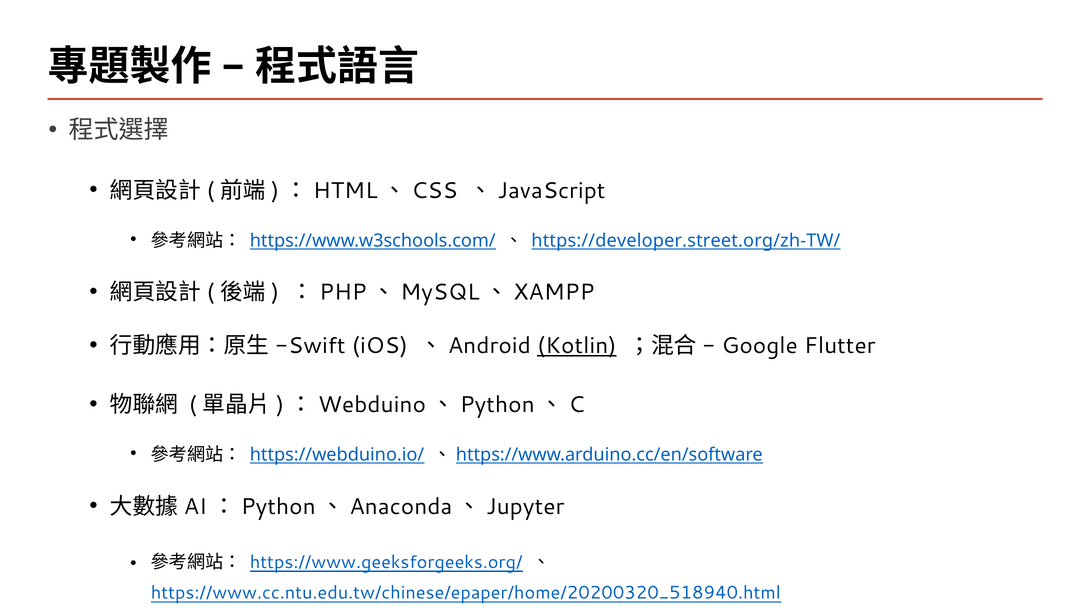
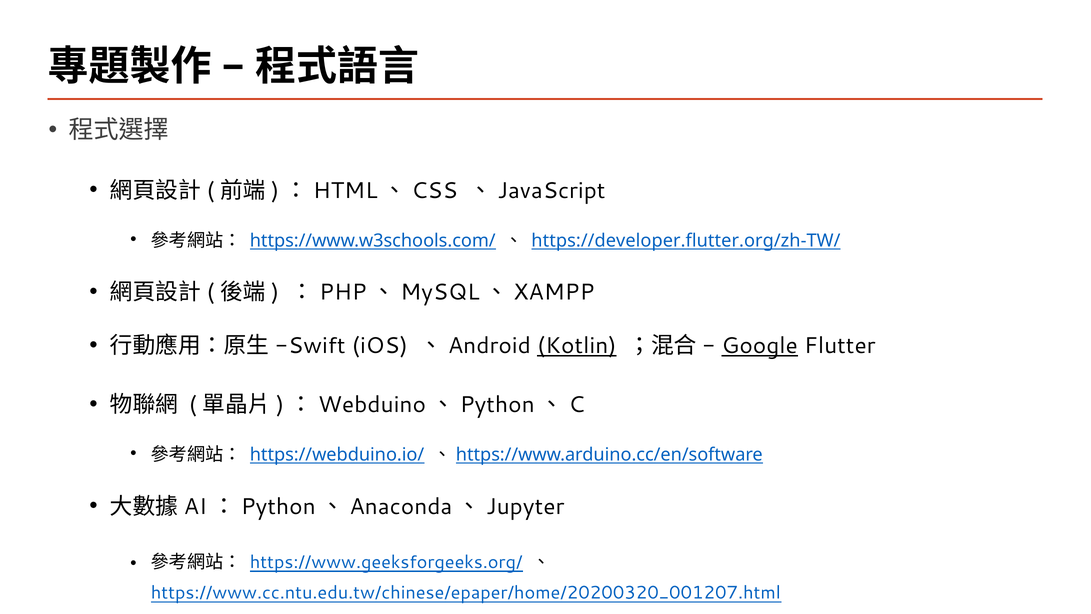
https://developer.street.org/zh-TW/: https://developer.street.org/zh-TW/ -> https://developer.flutter.org/zh-TW/ (686, 241)
Google underline: none -> present (760, 346)
https://www.cc.ntu.edu.tw/chinese/epaper/home/20200320_518940.html: https://www.cc.ntu.edu.tw/chinese/epaper/home/20200320_518940.html -> https://www.cc.ntu.edu.tw/chinese/epaper/home/20200320_001207.html (466, 593)
